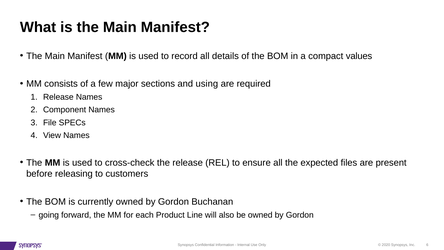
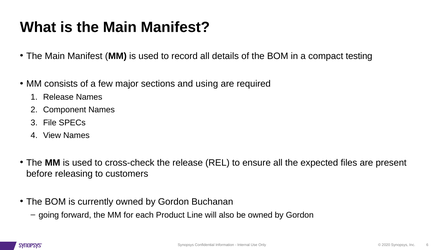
values: values -> testing (359, 56)
